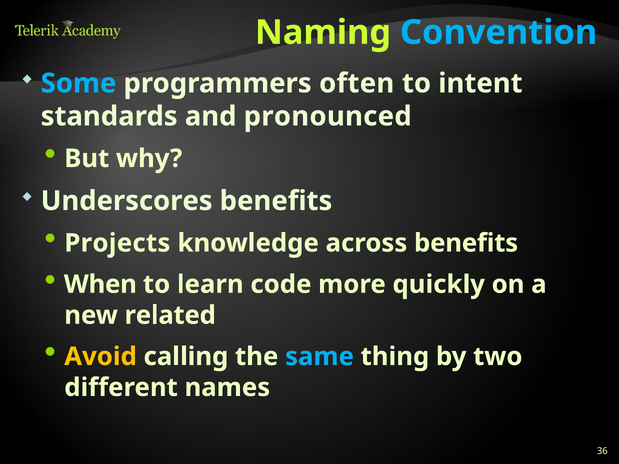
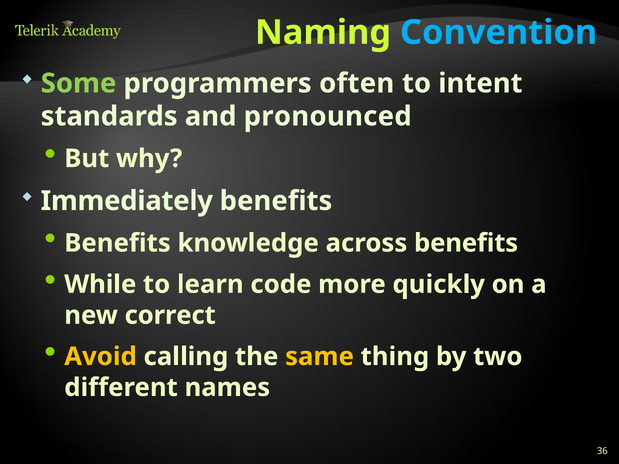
Some colour: light blue -> light green (79, 83)
Underscores: Underscores -> Immediately (127, 201)
Projects: Projects -> Benefits (118, 243)
When: When -> While (100, 285)
related: related -> correct (170, 315)
same colour: light blue -> yellow (320, 357)
